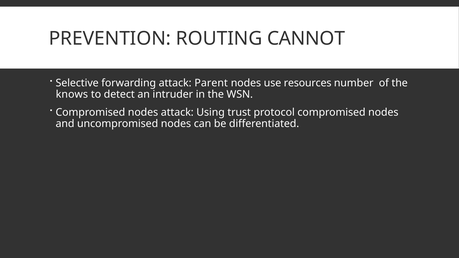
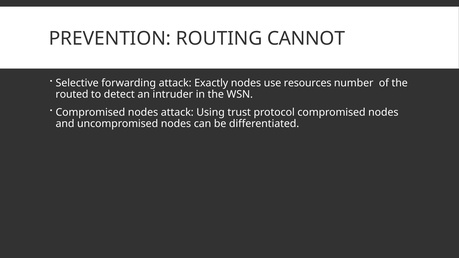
Parent: Parent -> Exactly (211, 83)
knows: knows -> routed (72, 94)
